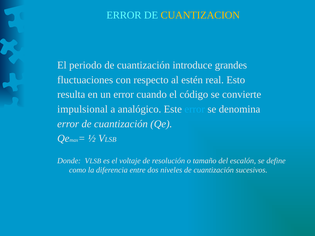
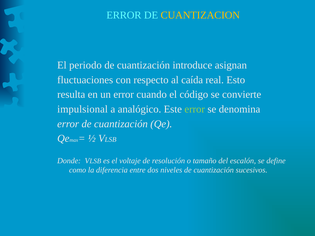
grandes: grandes -> asignan (231, 65)
estén: estén -> caída (192, 80)
error colour: light blue -> light green (195, 109)
